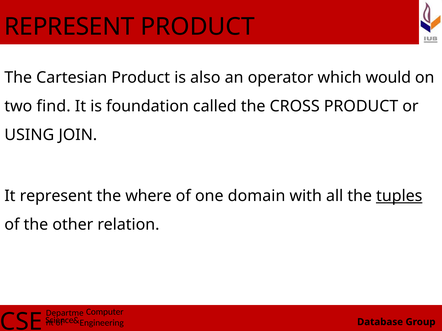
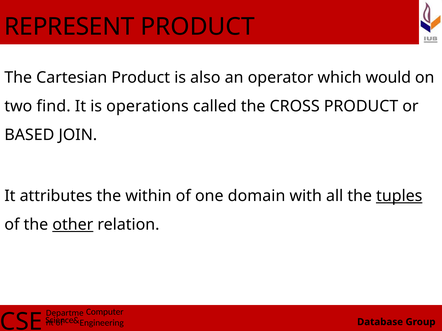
foundation: foundation -> operations (147, 106)
USING: USING -> BASED (29, 135)
It represent: represent -> attributes (56, 196)
where: where -> within (148, 196)
other underline: none -> present (73, 225)
